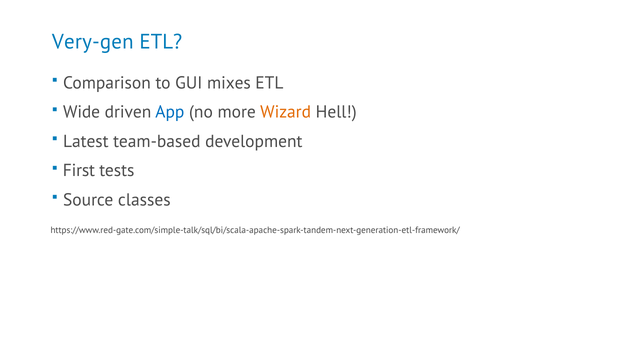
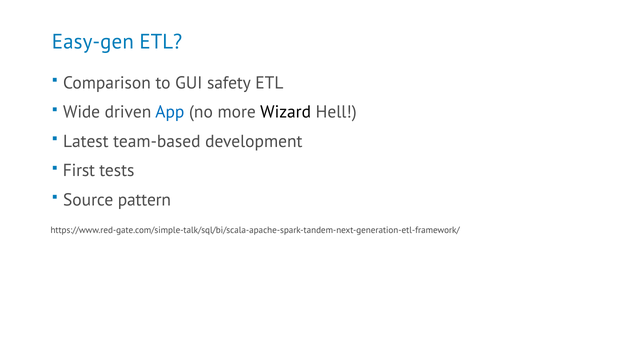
Very-gen: Very-gen -> Easy-gen (93, 42)
mixes: mixes -> safety (229, 83)
Wizard colour: orange -> black (286, 112)
classes: classes -> pattern (144, 200)
